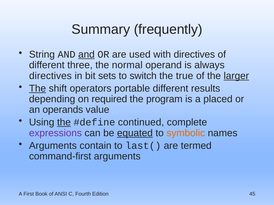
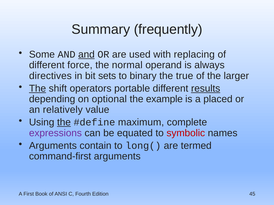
String: String -> Some (42, 55)
with directives: directives -> replacing (194, 55)
three: three -> force (80, 65)
switch: switch -> binary (143, 76)
larger underline: present -> none (236, 76)
results underline: none -> present (206, 89)
required: required -> optional (109, 99)
program: program -> example (164, 99)
operands: operands -> relatively (63, 110)
continued: continued -> maximum (141, 123)
equated underline: present -> none (135, 133)
symbolic colour: orange -> red (186, 133)
last(: last( -> long( (143, 146)
